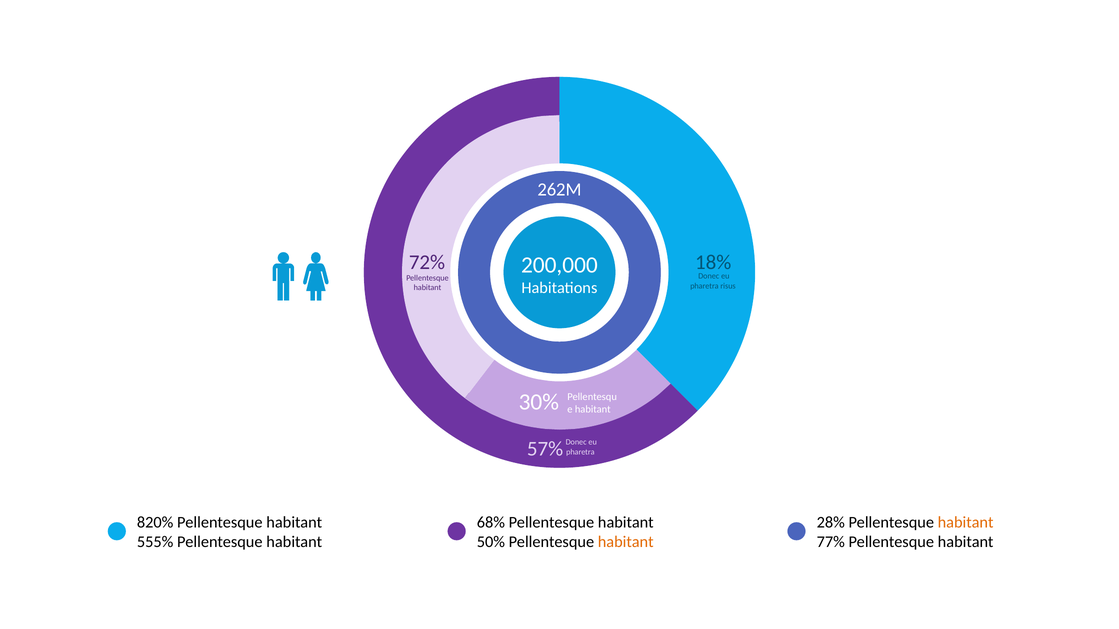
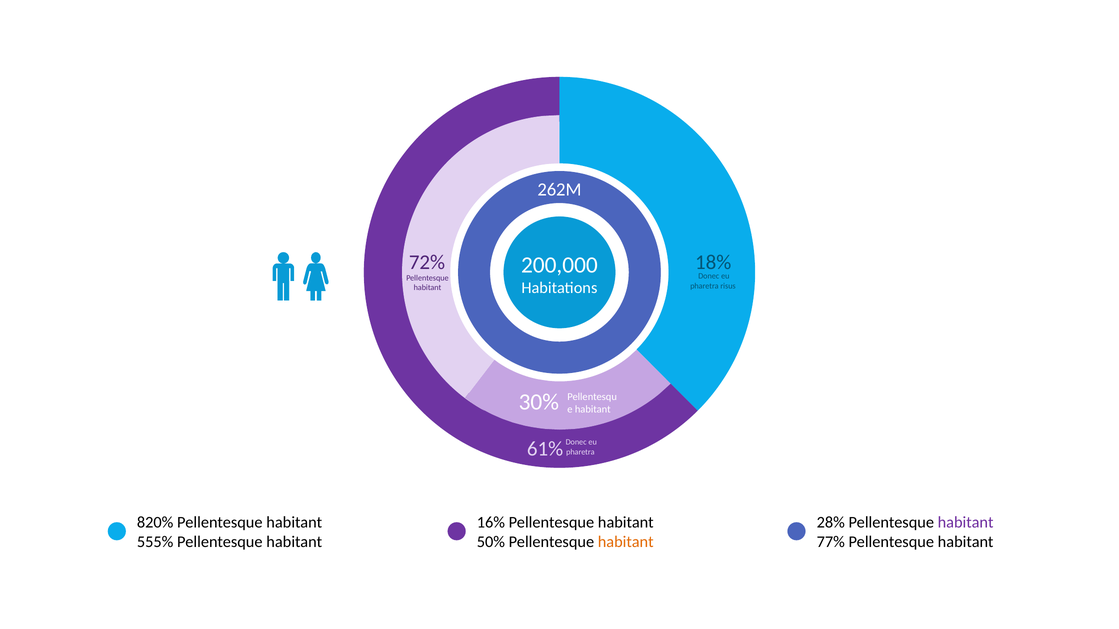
57%: 57% -> 61% (545, 449)
68%: 68% -> 16% (491, 523)
habitant colour: orange -> purple (966, 523)
